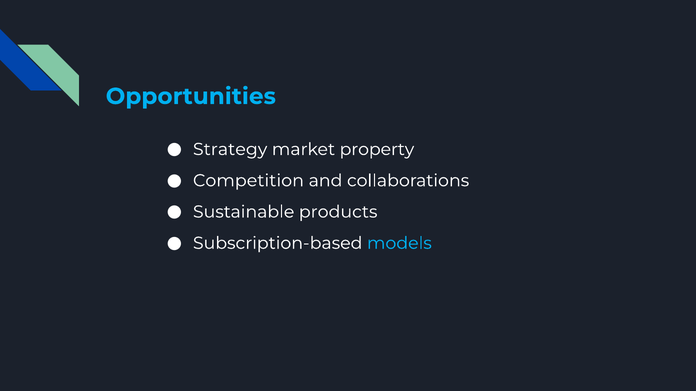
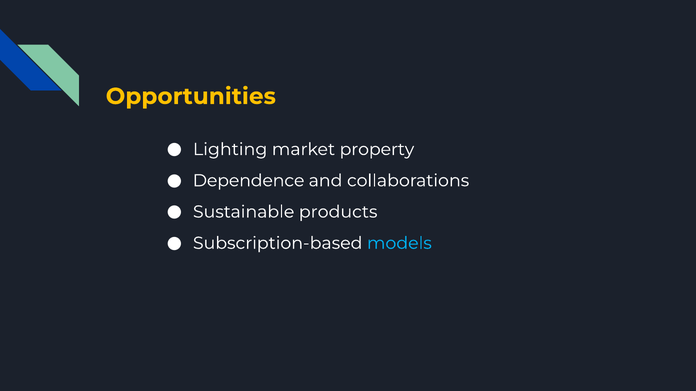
Opportunities colour: light blue -> yellow (191, 96)
Strategy: Strategy -> Lighting (230, 149)
Competition: Competition -> Dependence (249, 181)
